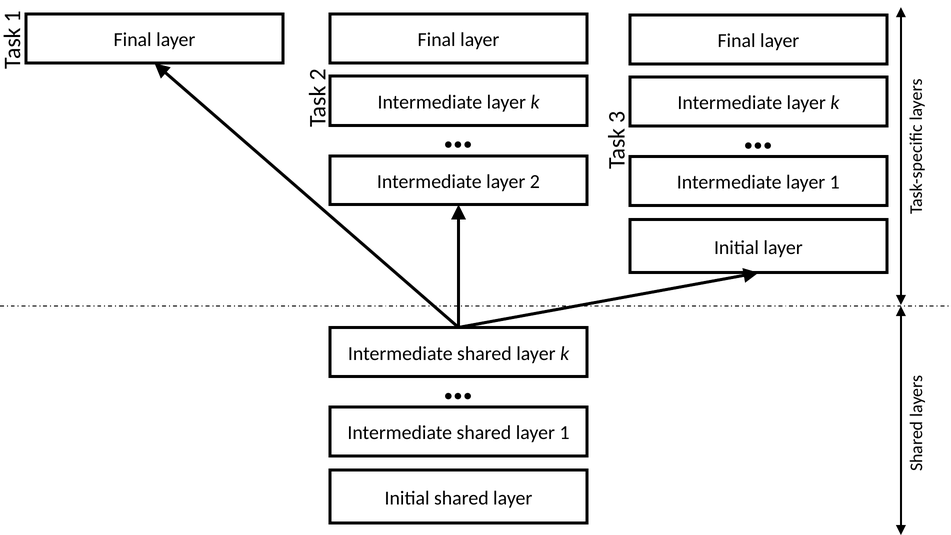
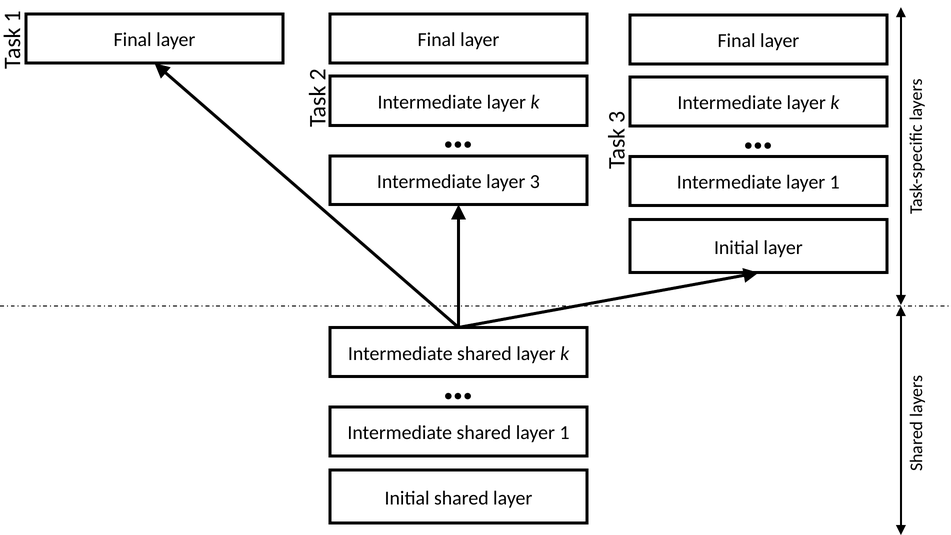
layer 2: 2 -> 3 (535, 182)
